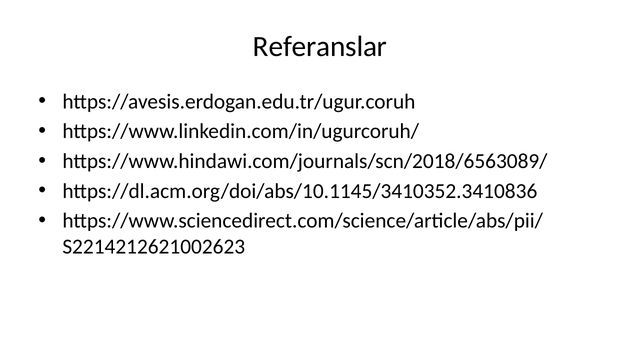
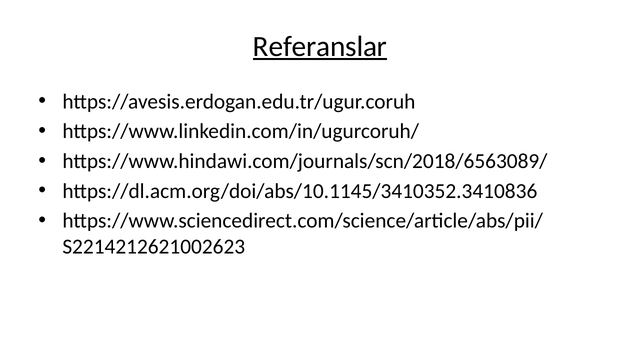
Referanslar underline: none -> present (320, 46)
